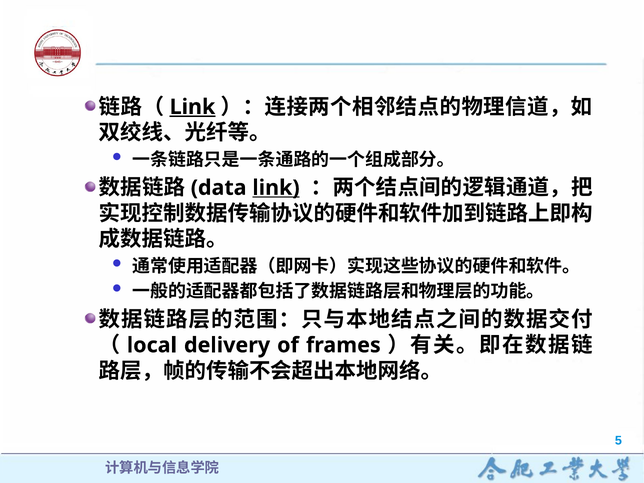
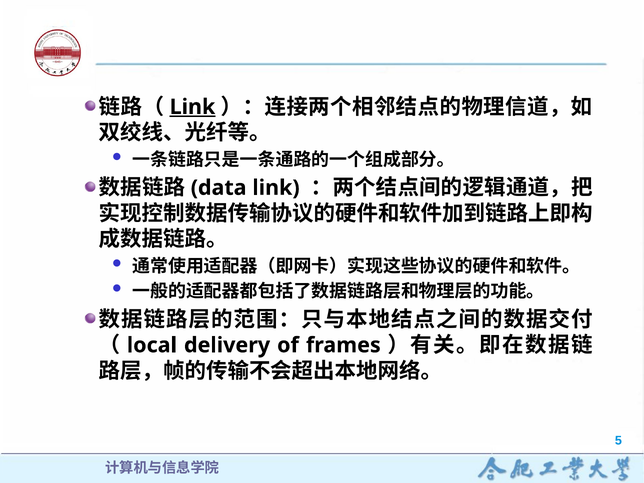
link underline: present -> none (276, 188)
